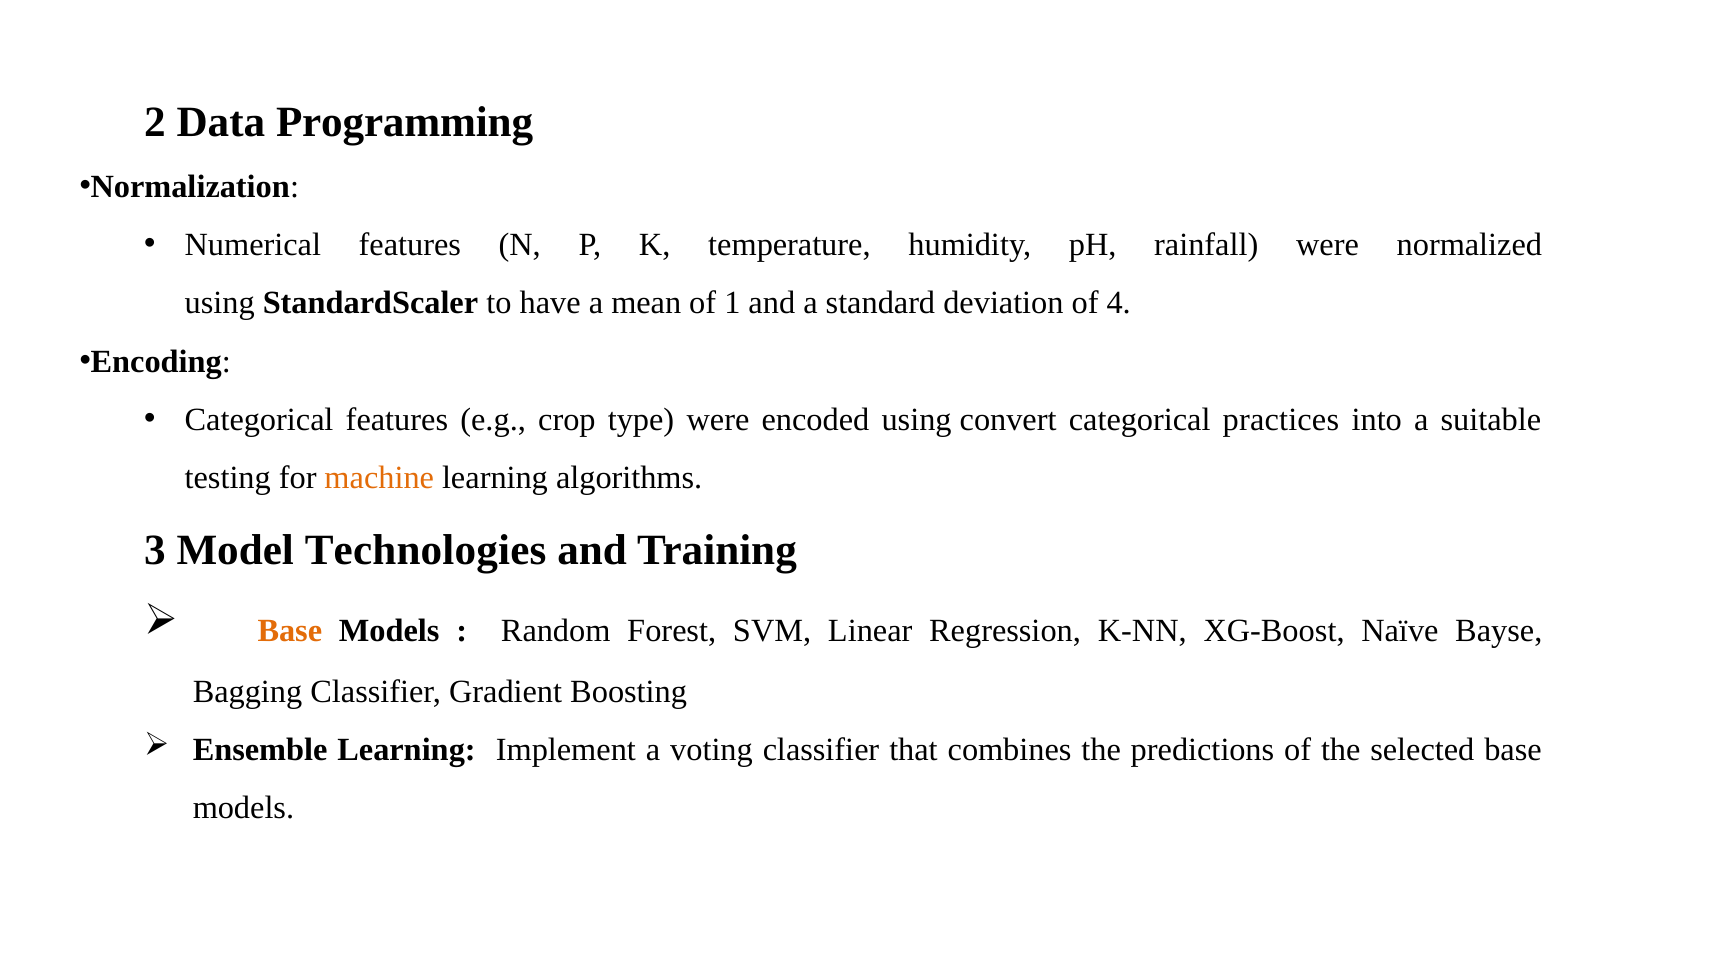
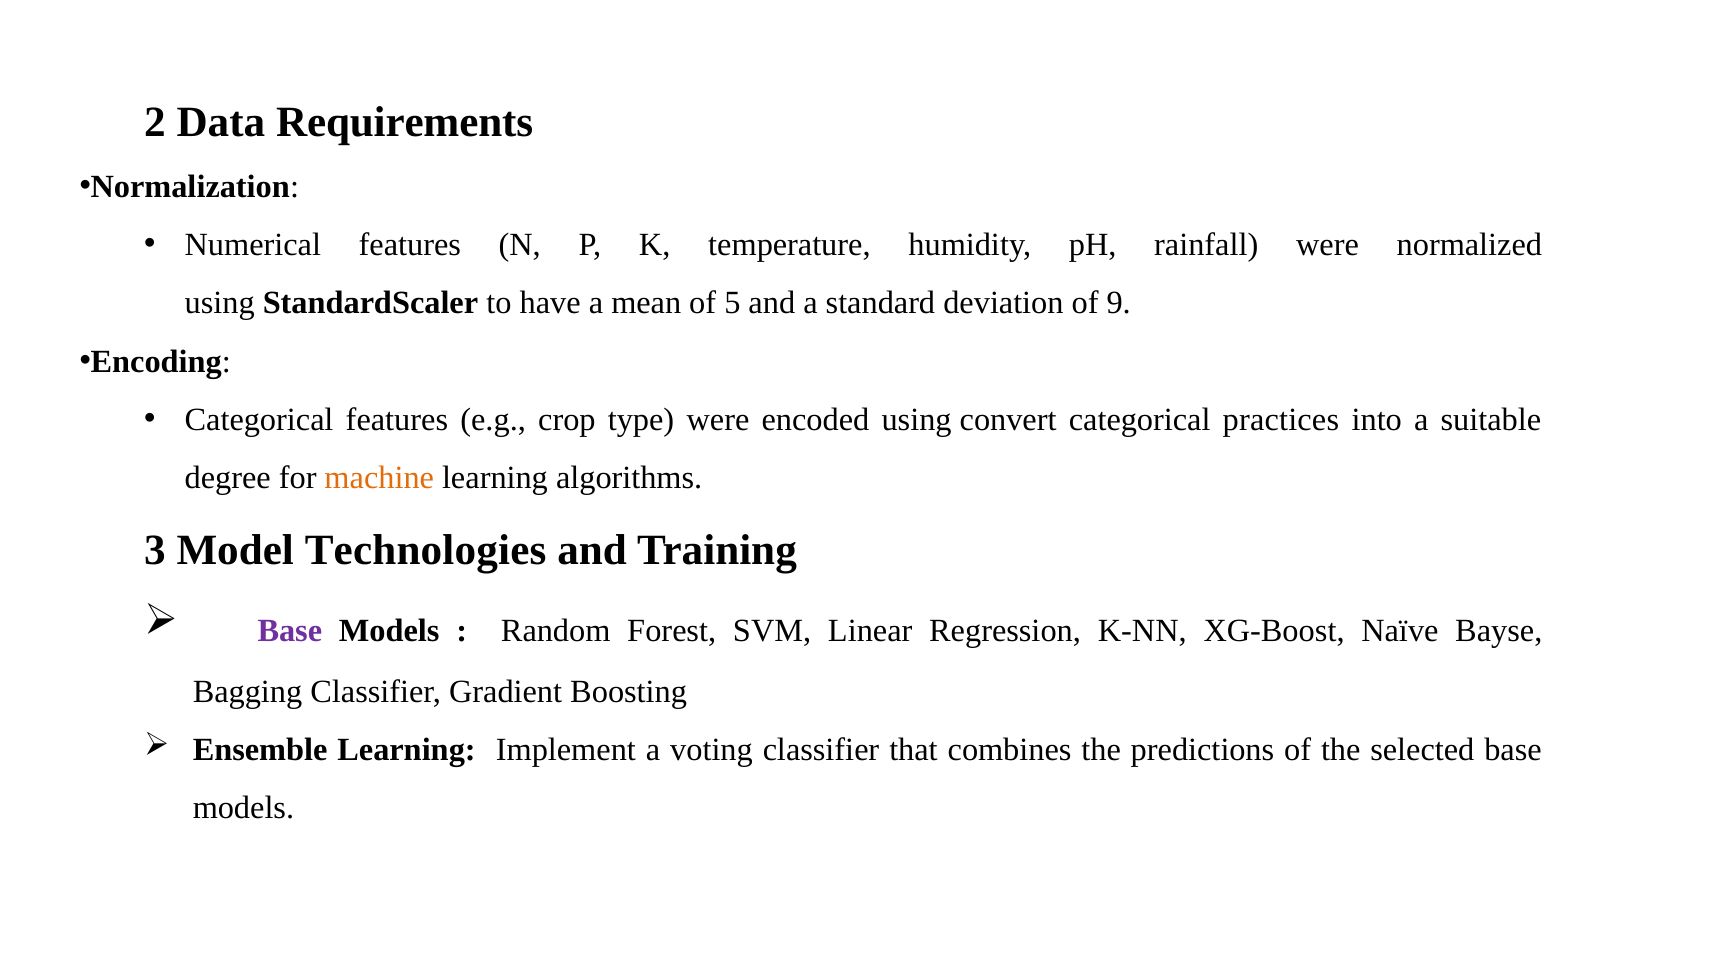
Programming: Programming -> Requirements (405, 123)
1: 1 -> 5 (732, 303)
4: 4 -> 9 (1119, 303)
testing: testing -> degree (228, 478)
Base colour: orange -> purple (290, 631)
